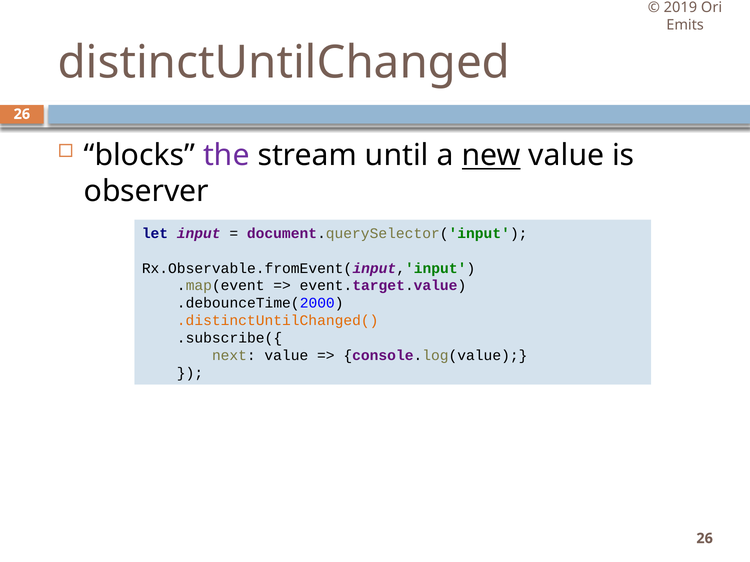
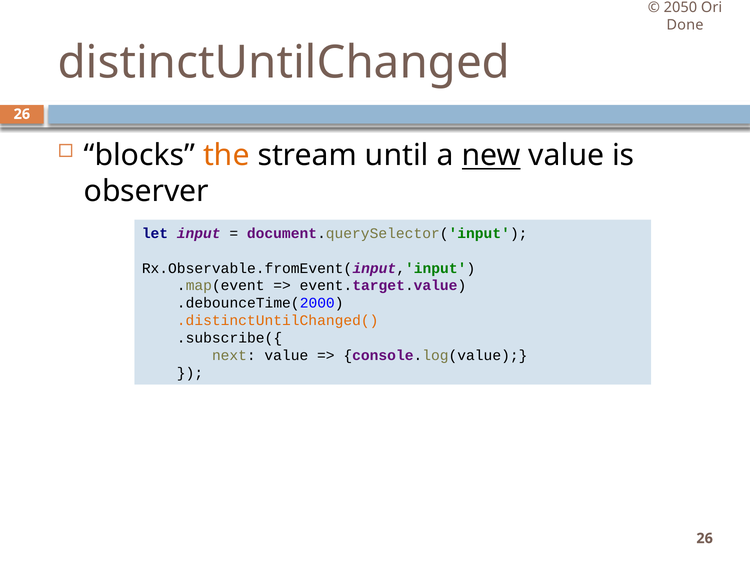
2019: 2019 -> 2050 (680, 7)
Emits: Emits -> Done (685, 25)
the colour: purple -> orange (226, 155)
